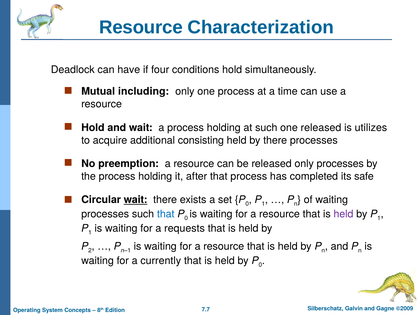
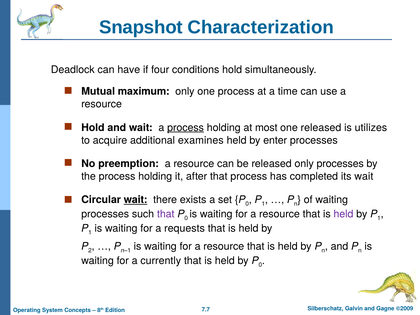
Resource: Resource -> Snapshot (141, 27)
including: including -> maximum (144, 92)
process underline: none -> present (186, 128)
at such: such -> most (266, 128)
consisting: consisting -> examines (201, 140)
by there: there -> enter (275, 140)
its safe: safe -> wait (364, 176)
that colour: blue -> purple (166, 214)
